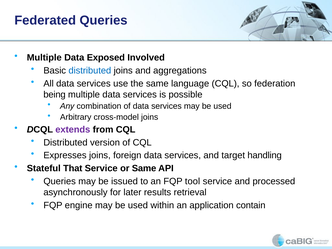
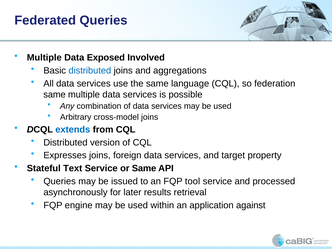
being: being -> same (55, 95)
extends colour: purple -> blue (73, 130)
handling: handling -> property (265, 155)
That: That -> Text (73, 168)
contain: contain -> against (251, 205)
